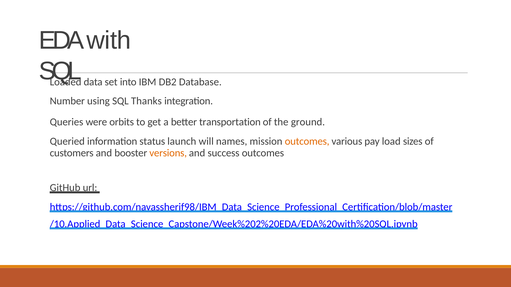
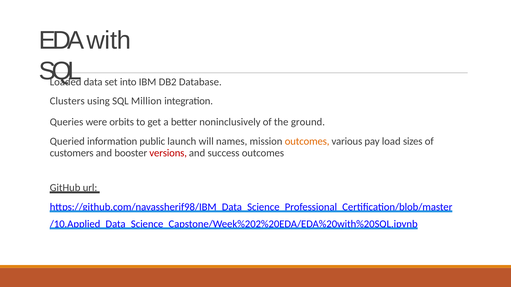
Number: Number -> Clusters (67, 101)
Thanks: Thanks -> Million (146, 101)
transportation: transportation -> noninclusively (230, 122)
status: status -> public (152, 141)
versions colour: orange -> red (168, 153)
